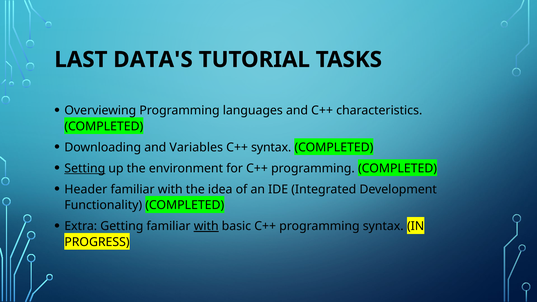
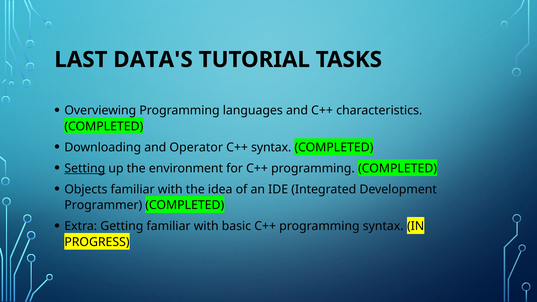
Variables: Variables -> Operator (196, 147)
Header: Header -> Objects (86, 189)
Functionality: Functionality -> Programmer (103, 205)
with underline: present -> none (206, 226)
